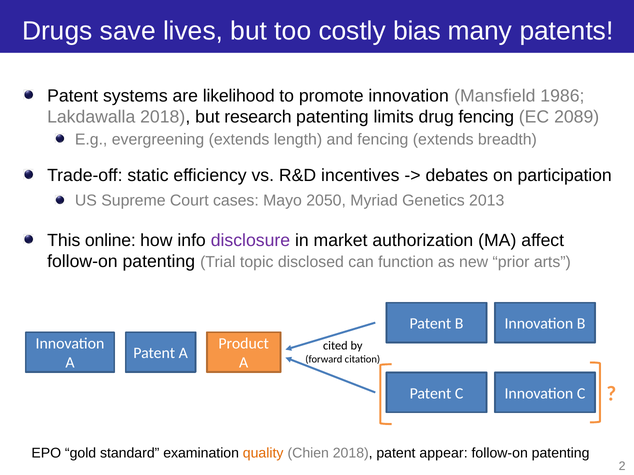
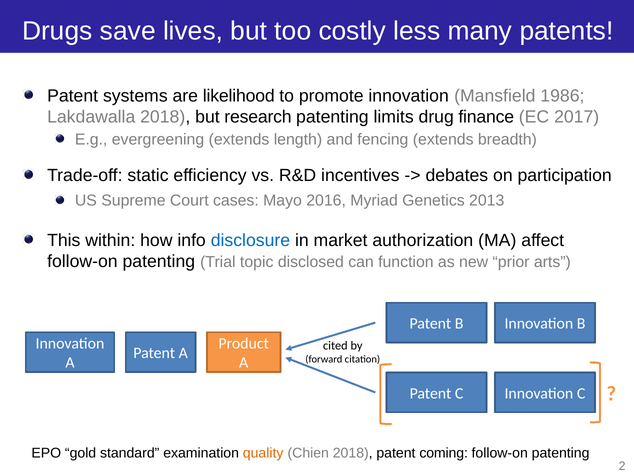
bias: bias -> less (417, 31)
drug fencing: fencing -> finance (486, 117)
2089: 2089 -> 2017 (577, 117)
2050: 2050 -> 2016 (326, 201)
online: online -> within (110, 241)
disclosure colour: purple -> blue (250, 241)
appear: appear -> coming (444, 454)
